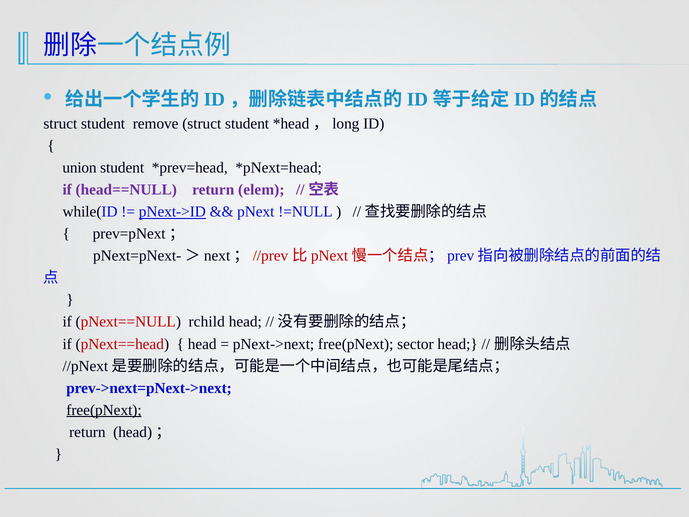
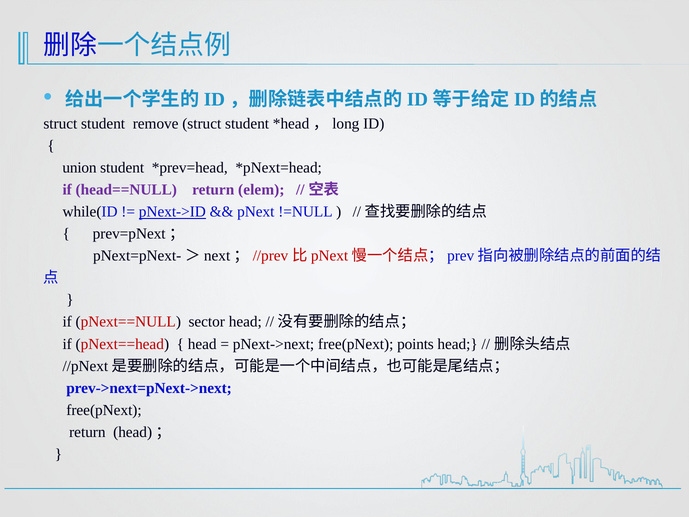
rchild: rchild -> sector (207, 322)
sector: sector -> points (416, 344)
free(pNext underline: present -> none (104, 410)
